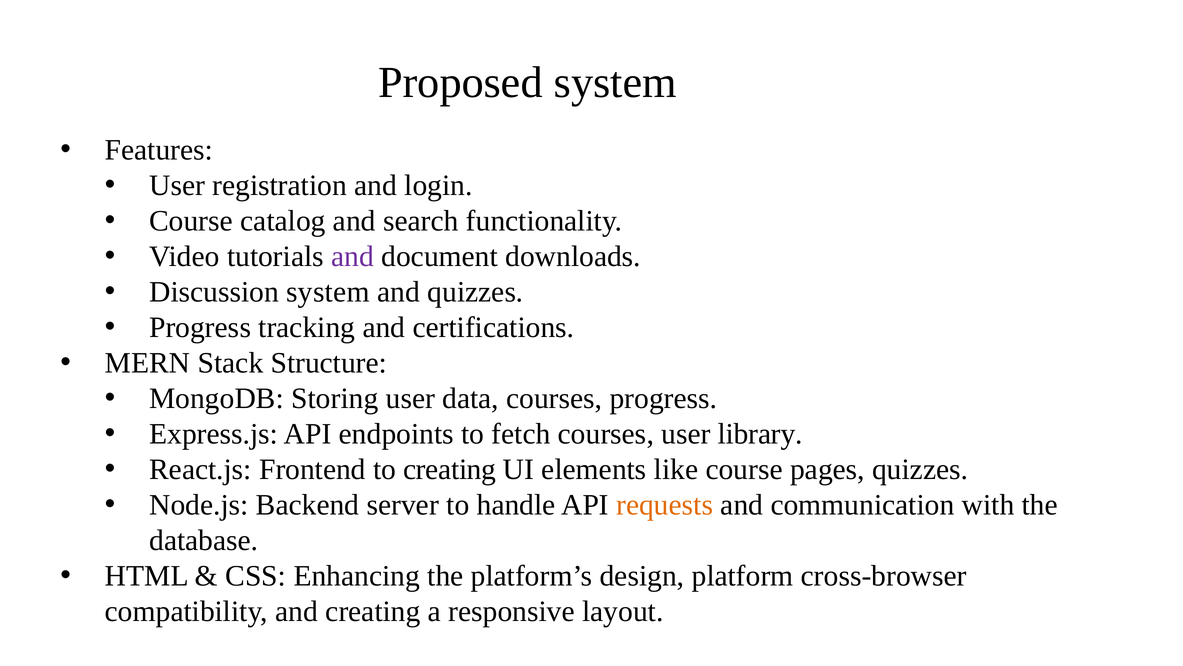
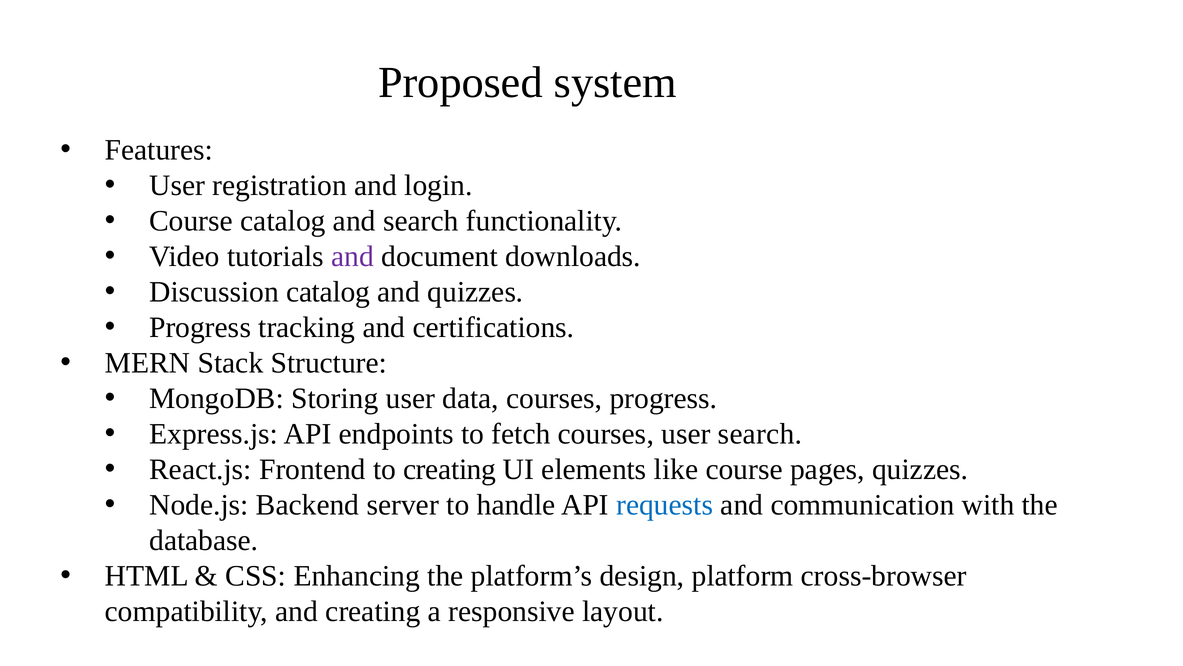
Discussion system: system -> catalog (328, 292)
user library: library -> search (760, 434)
requests colour: orange -> blue (665, 505)
